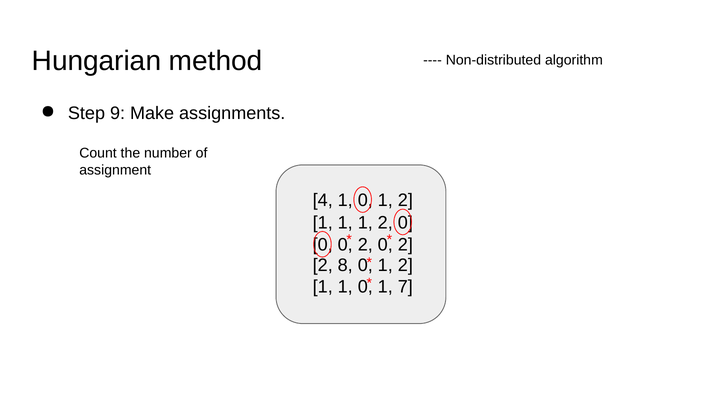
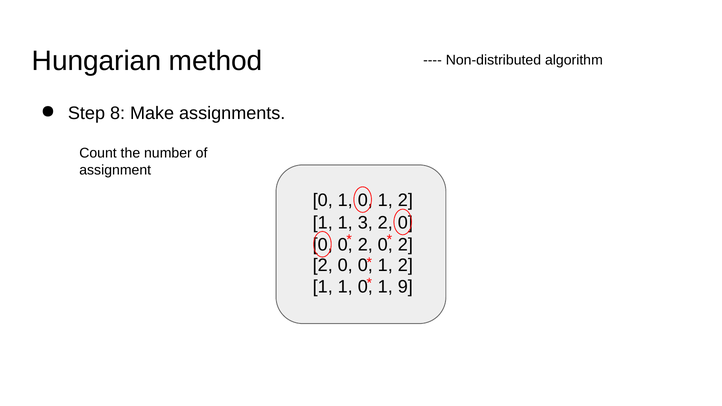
9: 9 -> 8 (118, 114)
4: 4 -> 0 (323, 201)
1 1 1: 1 -> 3 (365, 223)
8: 8 -> 0 (345, 265)
7: 7 -> 9 (405, 287)
